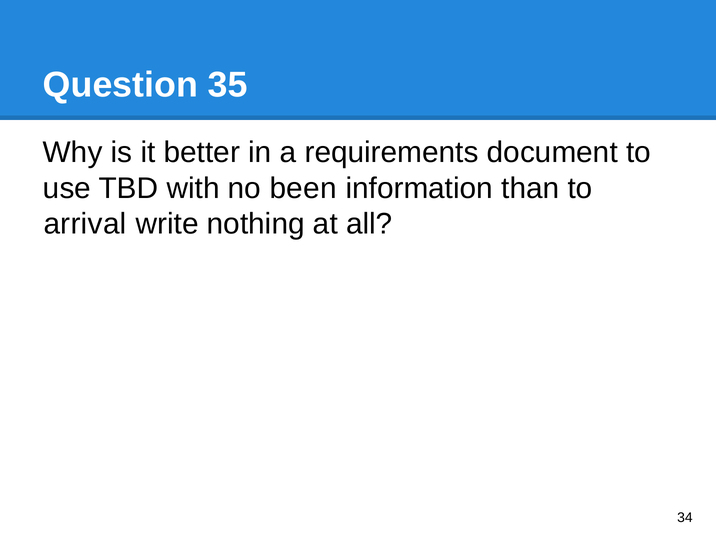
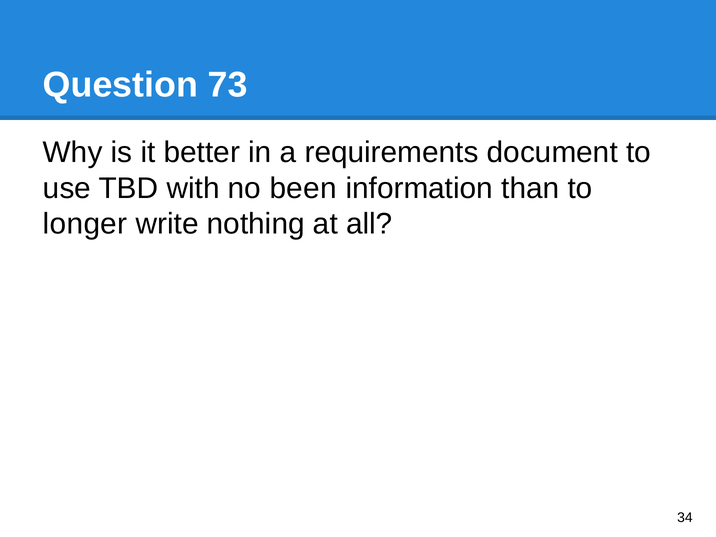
35: 35 -> 73 (228, 85)
arrival: arrival -> longer (85, 224)
